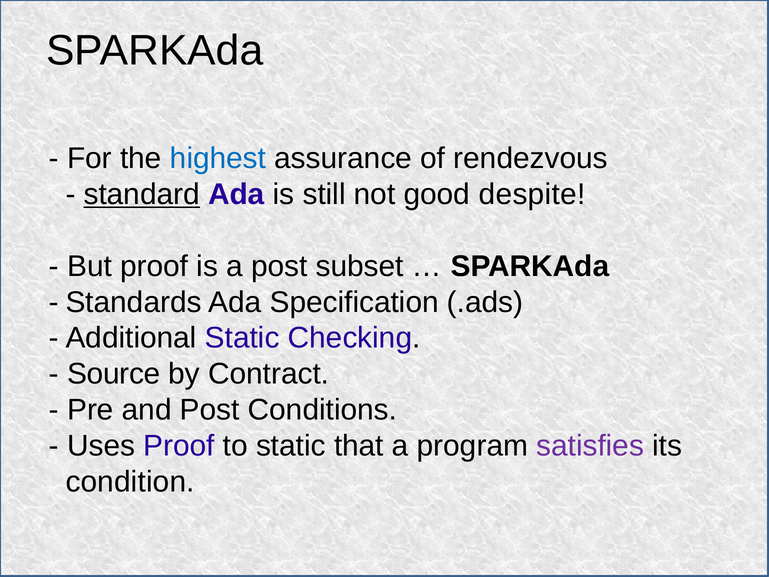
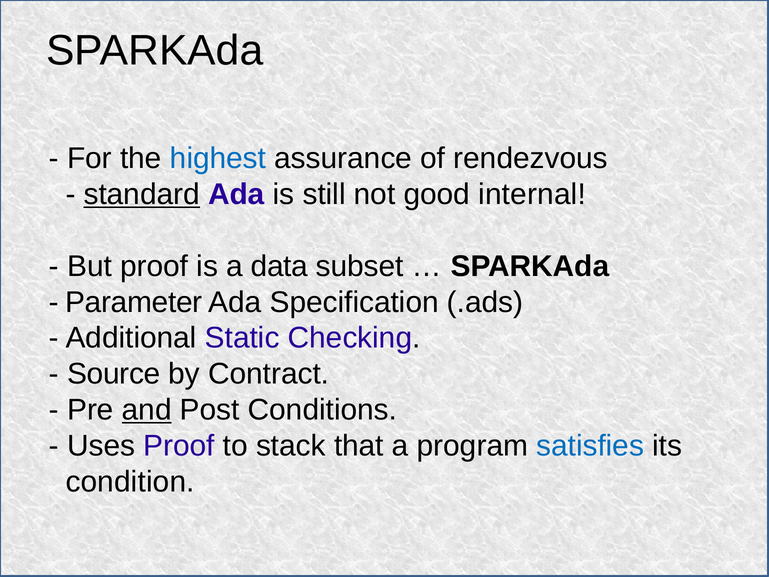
despite: despite -> internal (532, 194)
a post: post -> data (279, 266)
Standards: Standards -> Parameter (134, 302)
and underline: none -> present (147, 410)
to static: static -> stack (291, 446)
satisfies colour: purple -> blue (590, 446)
